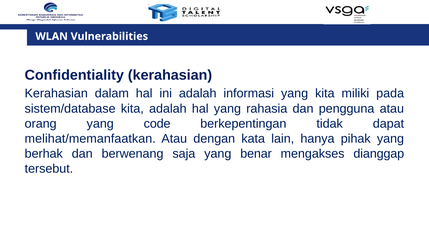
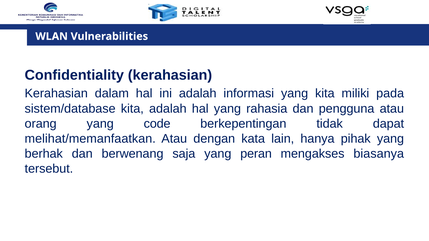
benar: benar -> peran (256, 154)
dianggap: dianggap -> biasanya (379, 154)
